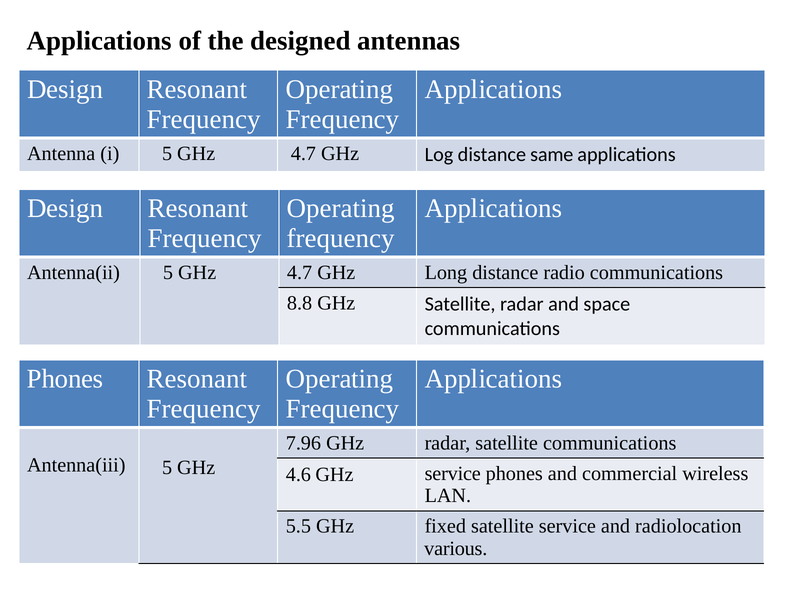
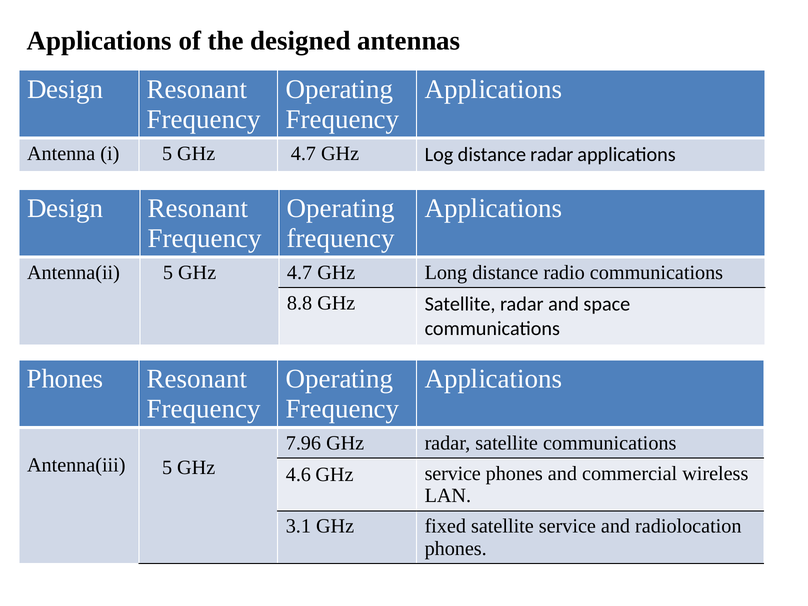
distance same: same -> radar (552, 155)
5.5: 5.5 -> 3.1 (298, 526)
various: various -> phones (456, 549)
